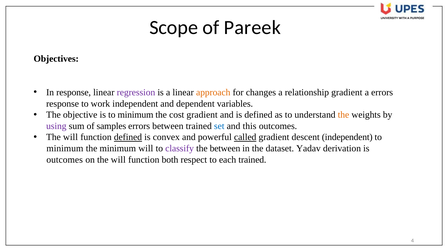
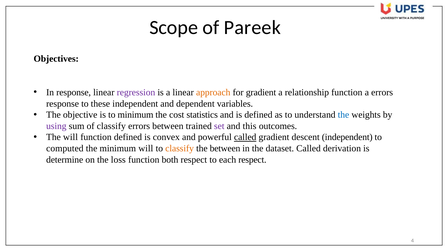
for changes: changes -> gradient (261, 92)
relationship gradient: gradient -> function (347, 92)
work: work -> these (100, 104)
cost gradient: gradient -> statistics (202, 115)
the colour: orange -> blue (344, 115)
of samples: samples -> classify (111, 126)
set colour: blue -> purple (219, 126)
defined underline: present -> none (128, 137)
minimum: minimum -> computed (65, 148)
classify colour: purple -> orange (180, 148)
dataset Yadav: Yadav -> Called (308, 148)
outcomes: outcomes -> determine (65, 160)
on the will: will -> loss (118, 160)
each trained: trained -> respect (252, 160)
